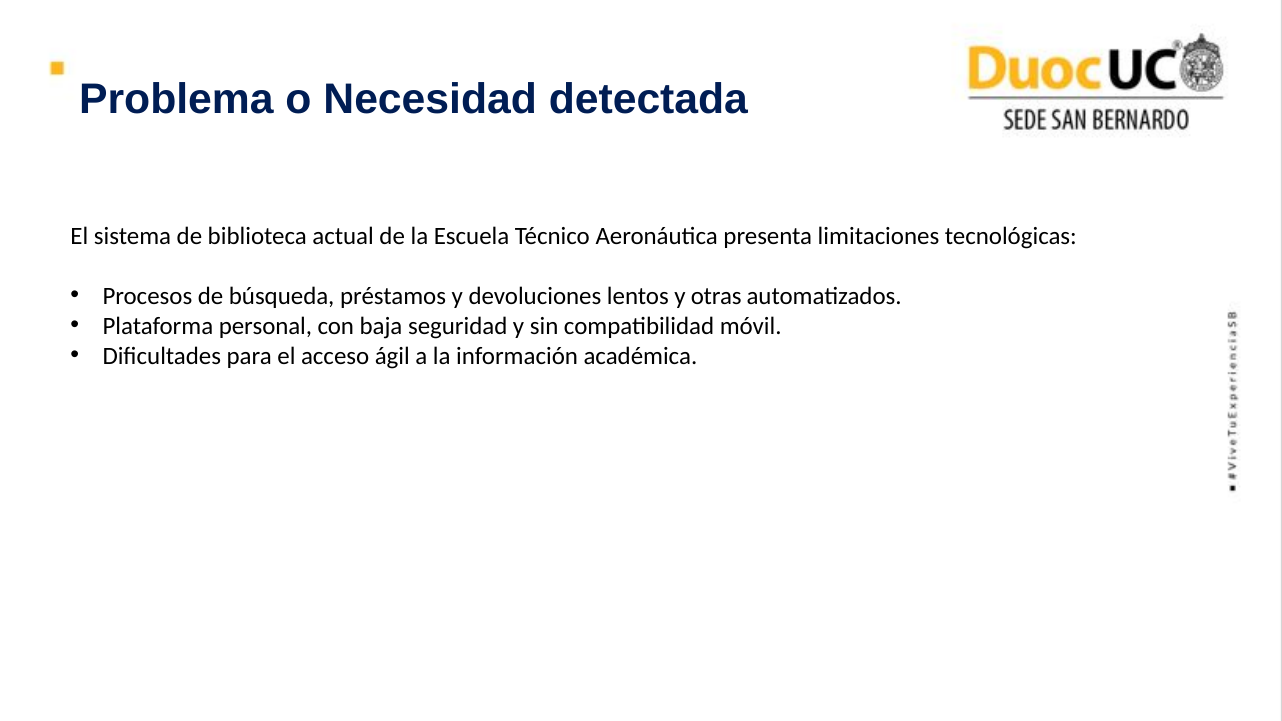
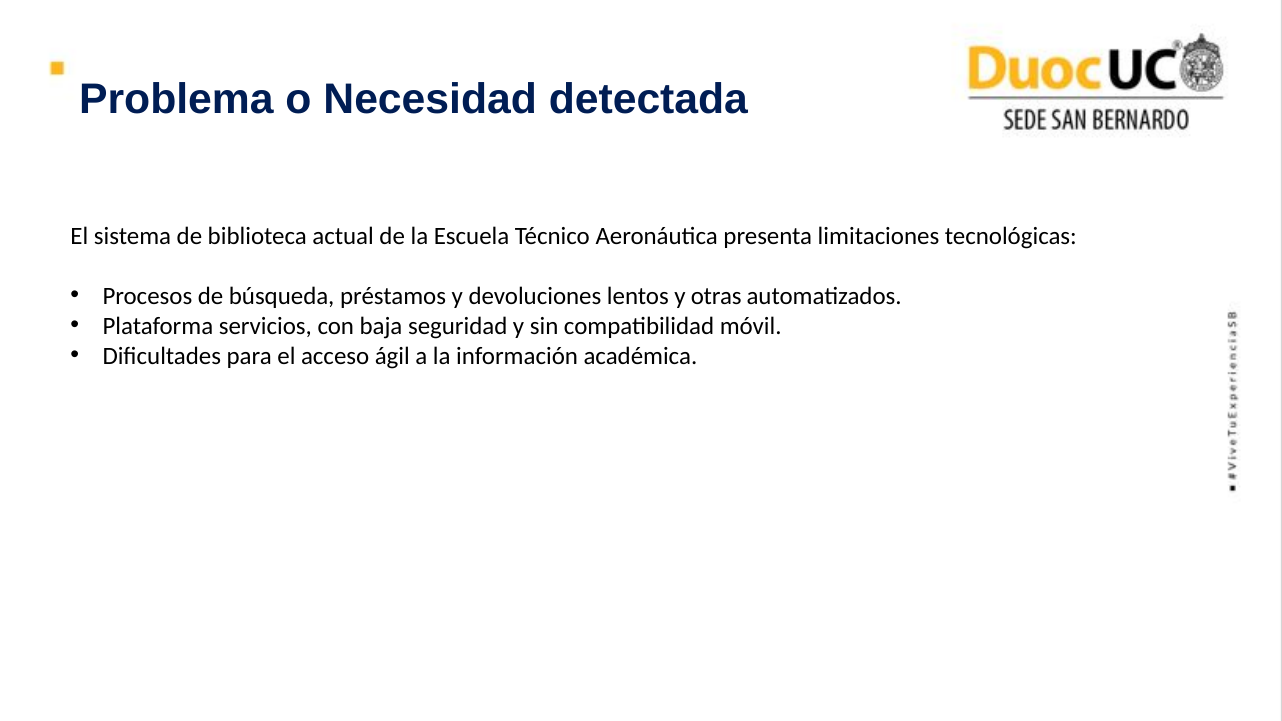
personal: personal -> servicios (265, 326)
